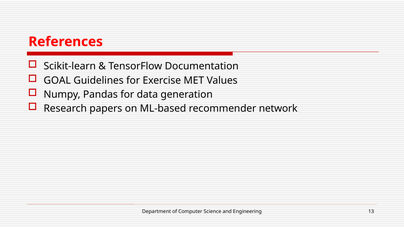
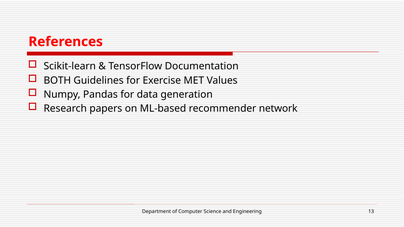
GOAL: GOAL -> BOTH (57, 80)
